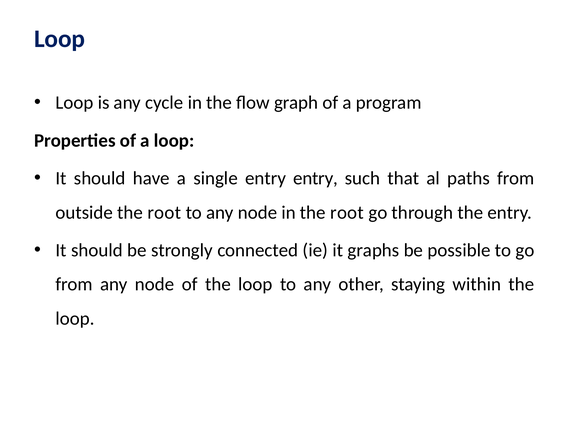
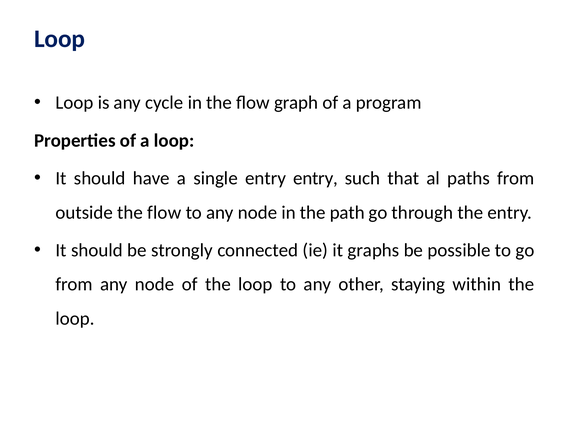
outside the root: root -> flow (164, 213)
in the root: root -> path (347, 213)
